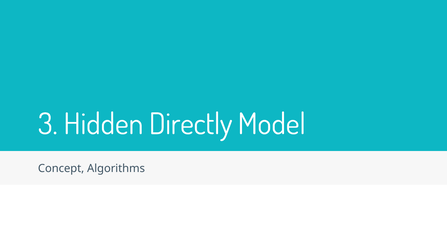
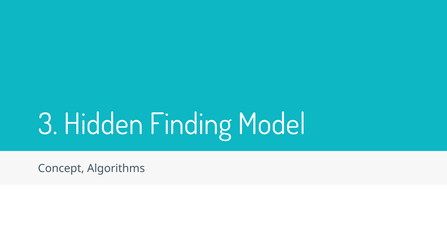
Directly: Directly -> Finding (191, 124)
